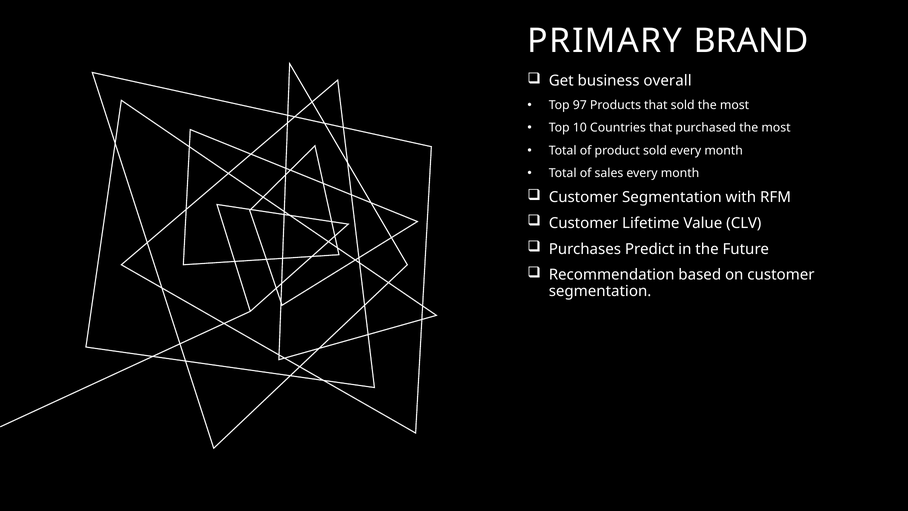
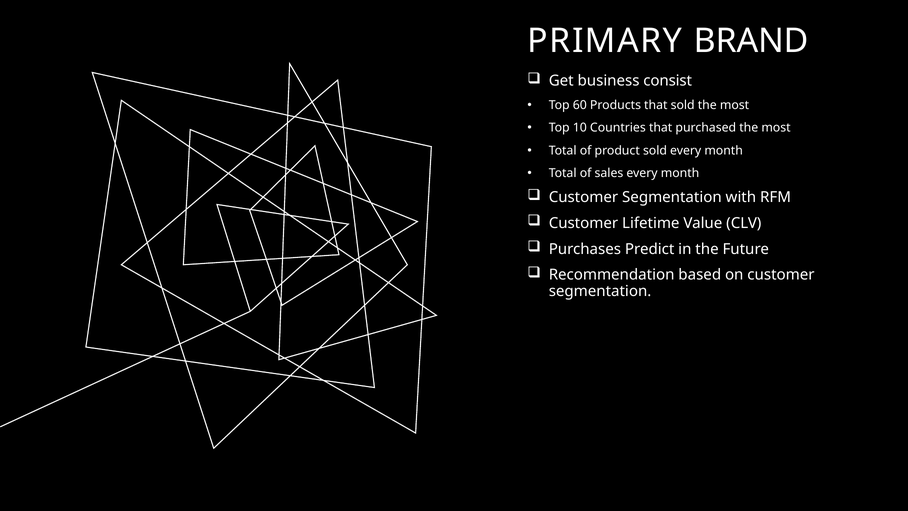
overall: overall -> consist (668, 81)
97: 97 -> 60 (580, 105)
